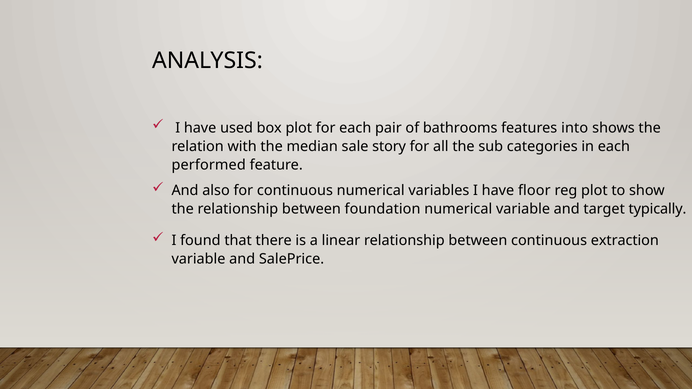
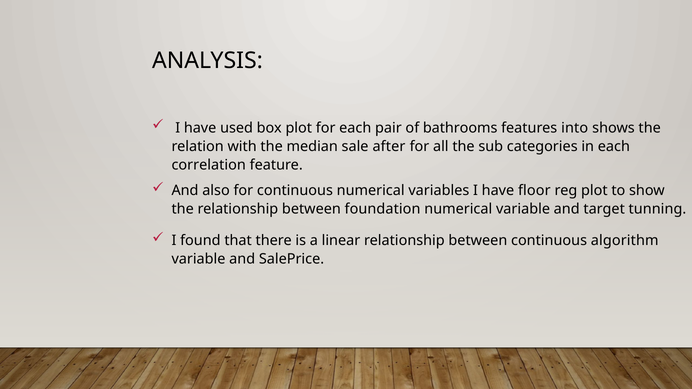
story: story -> after (389, 146)
performed: performed -> correlation (209, 165)
typically: typically -> tunning (657, 209)
extraction: extraction -> algorithm (625, 241)
